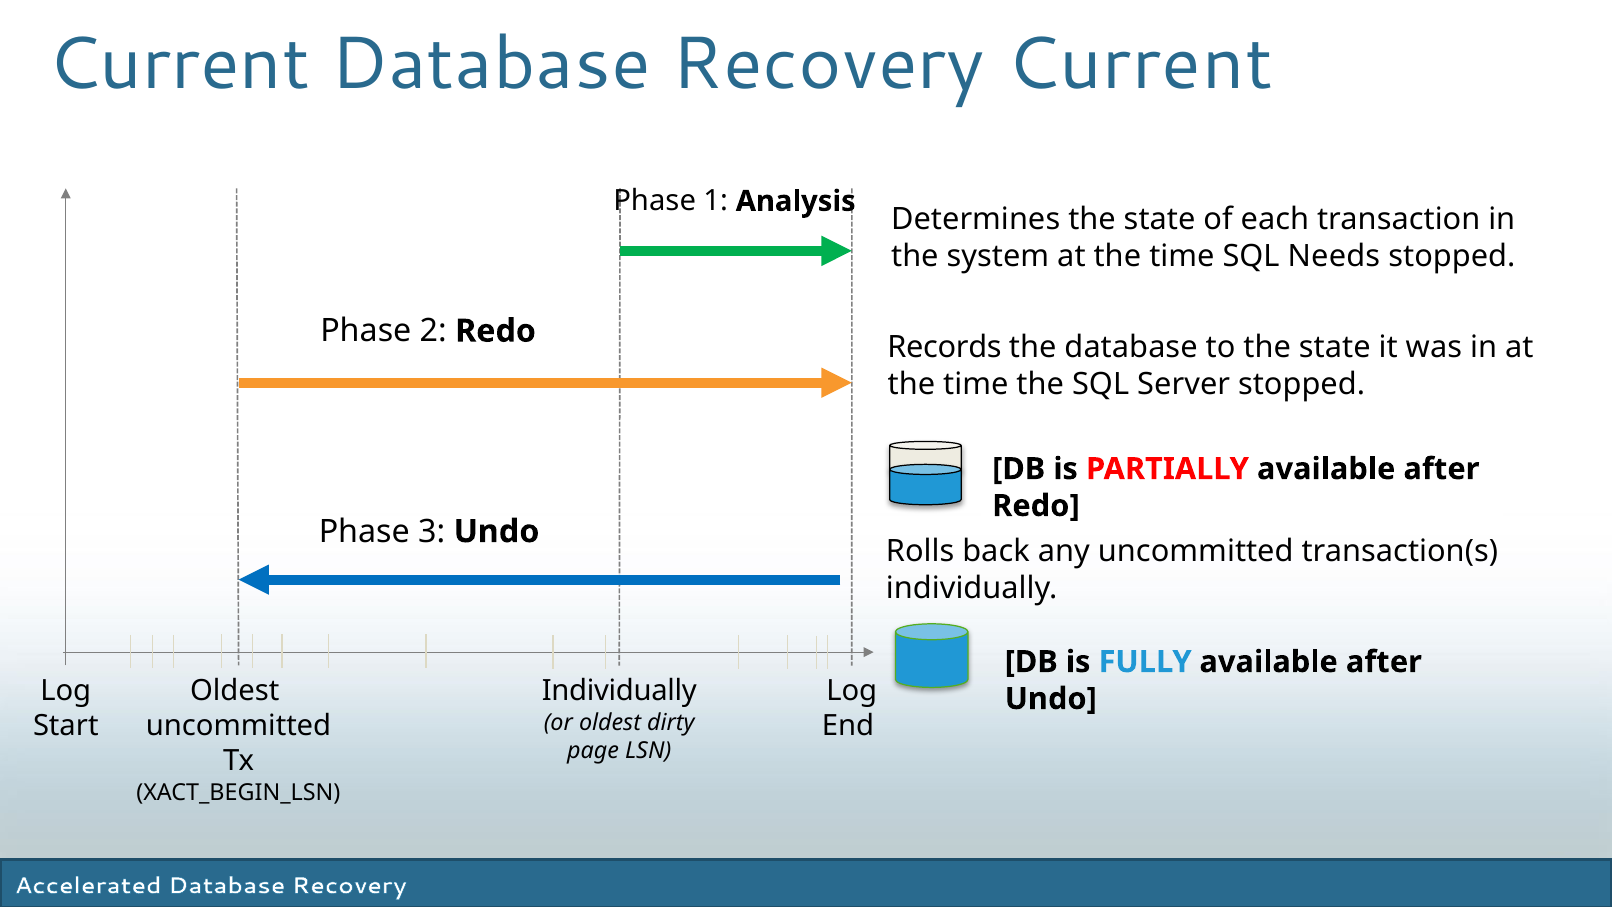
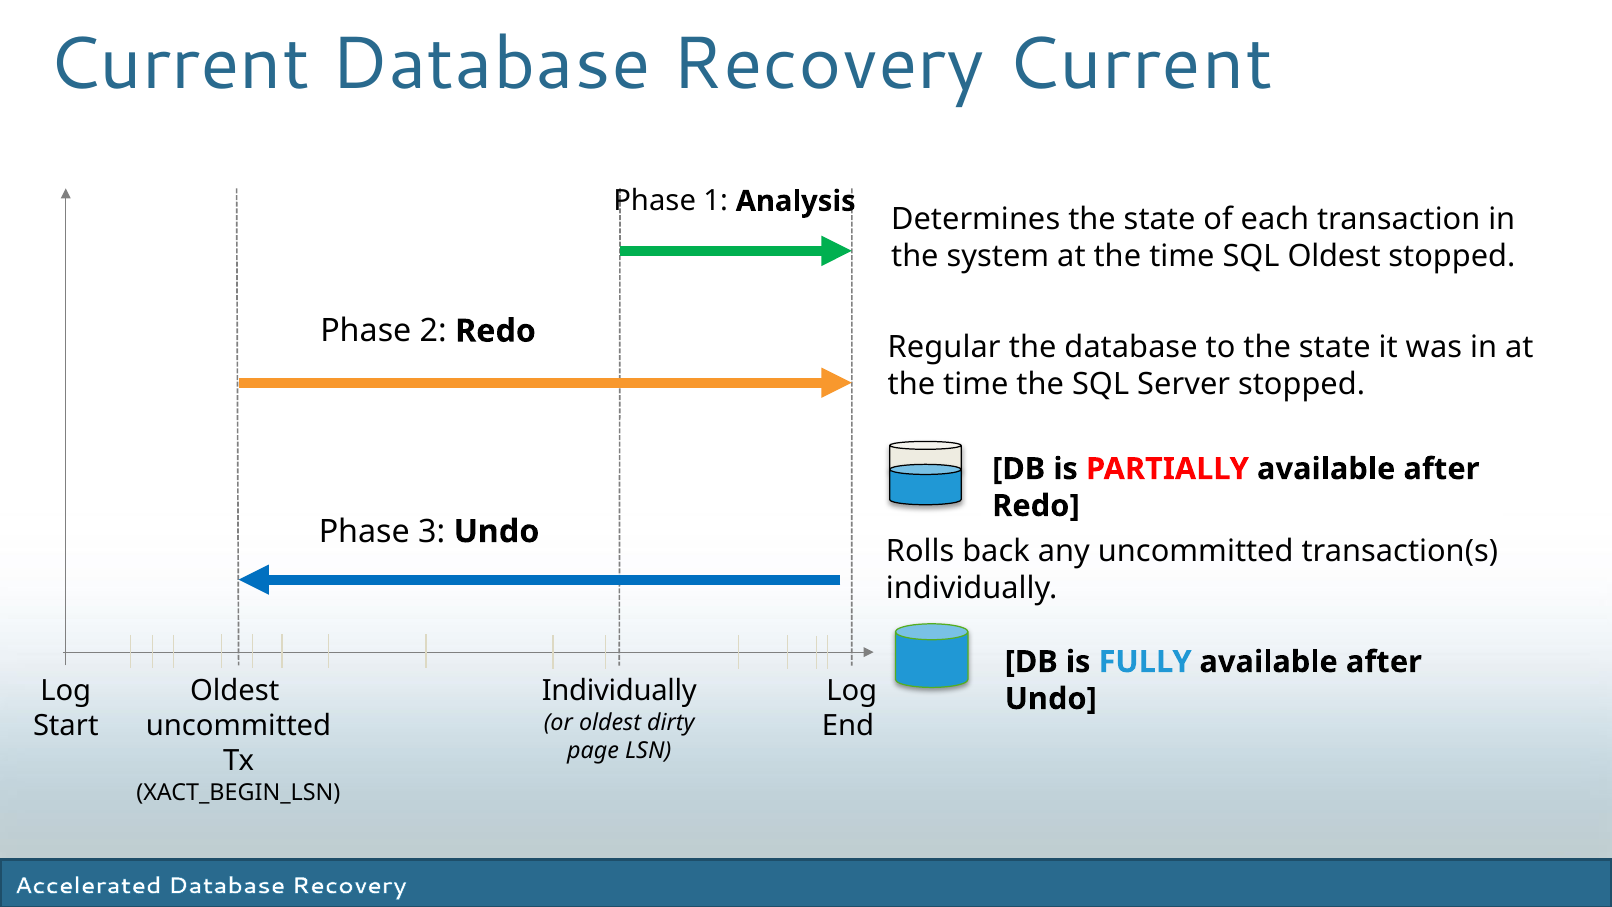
SQL Needs: Needs -> Oldest (1334, 256)
Records: Records -> Regular (944, 347)
